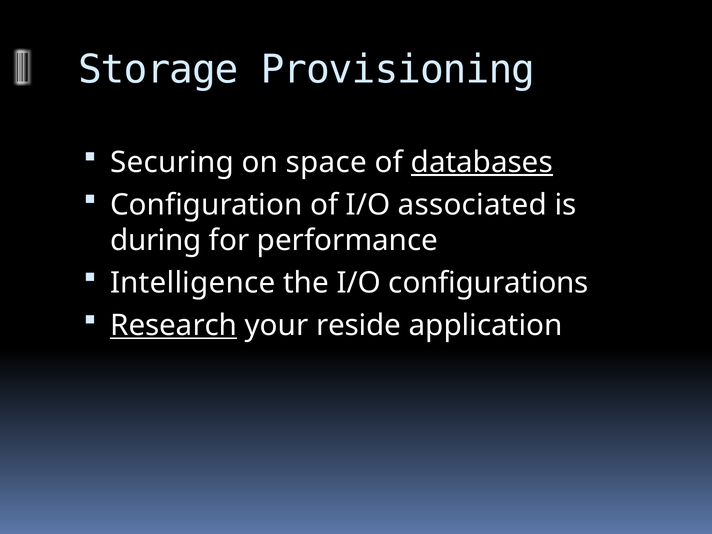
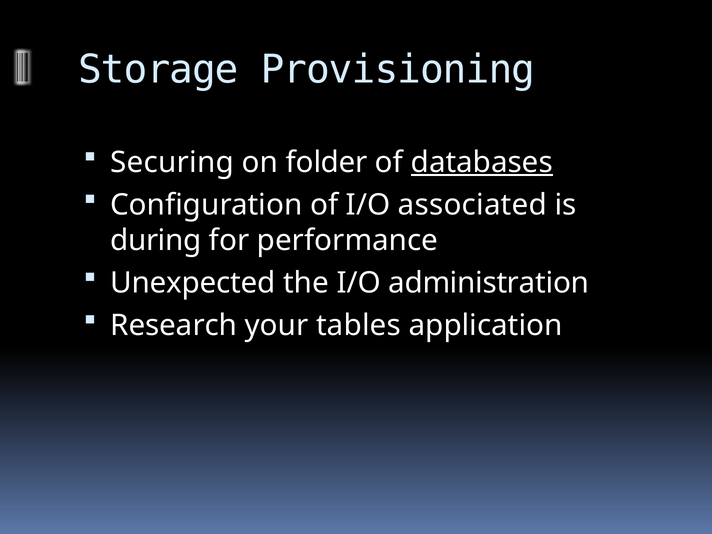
space: space -> folder (327, 162)
Intelligence: Intelligence -> Unexpected (193, 283)
configurations: configurations -> administration (489, 283)
Research underline: present -> none (174, 325)
reside: reside -> tables (358, 325)
